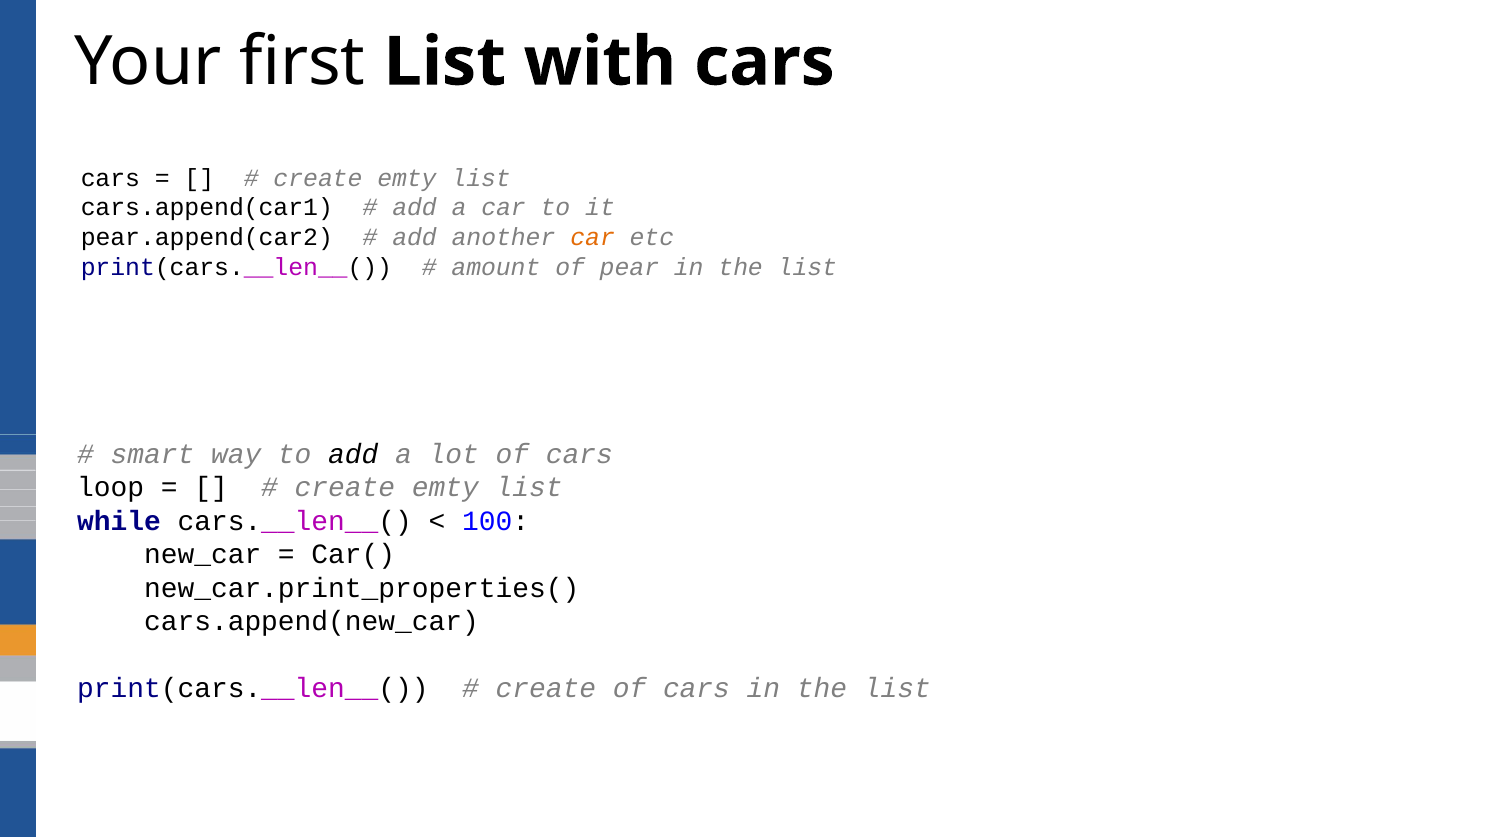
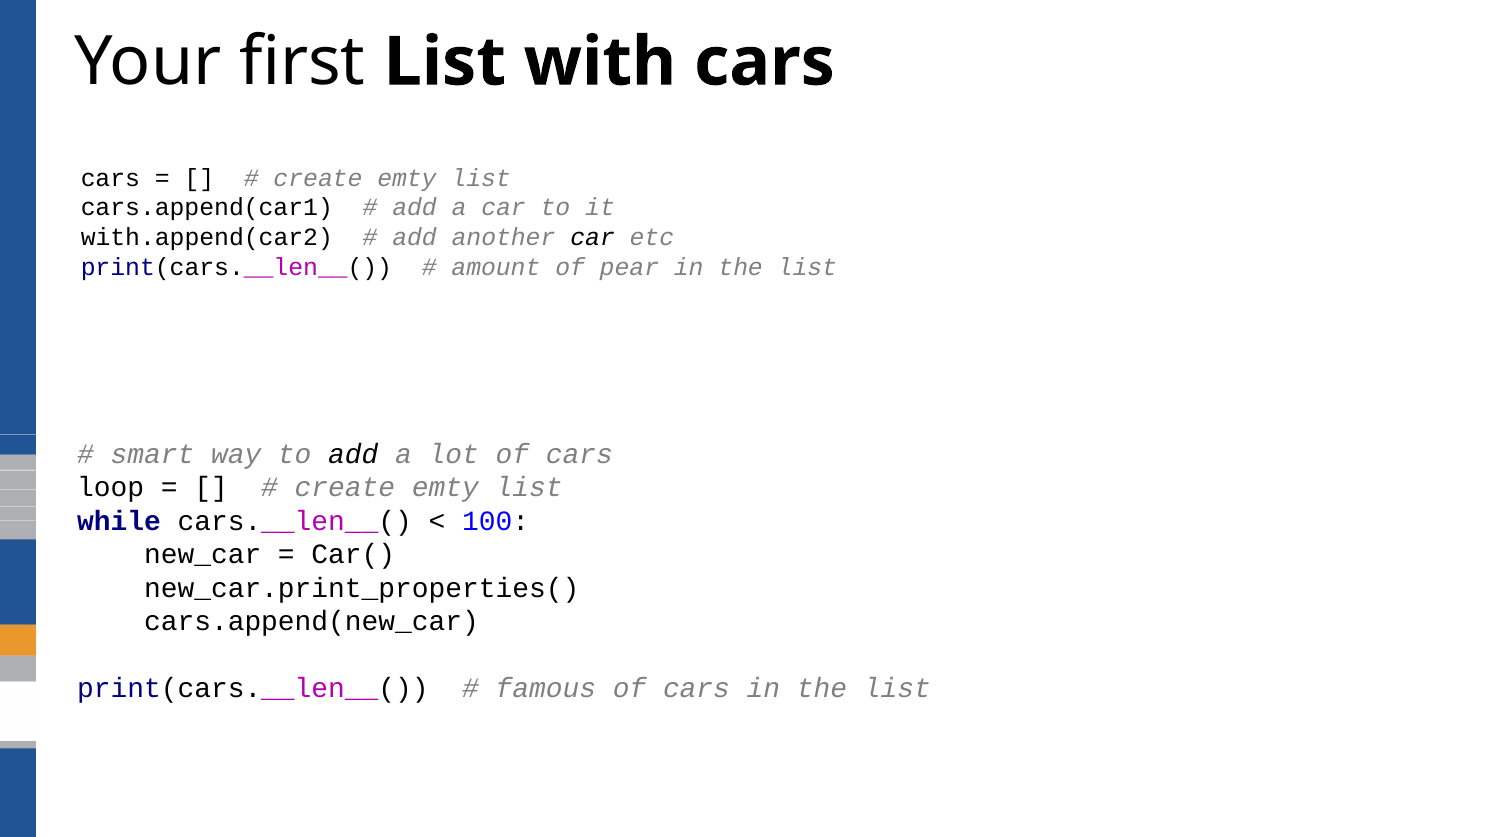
pear.append(car2: pear.append(car2 -> with.append(car2 (207, 238)
car colour: orange -> black (593, 238)
create: create -> famous (546, 688)
